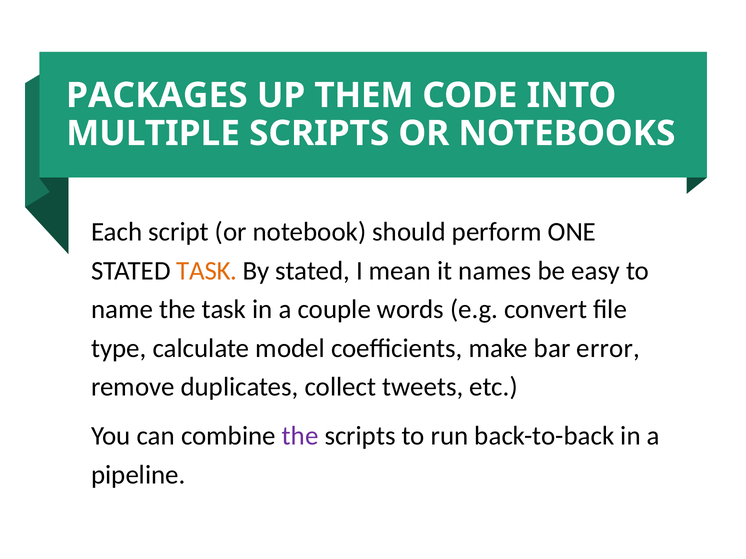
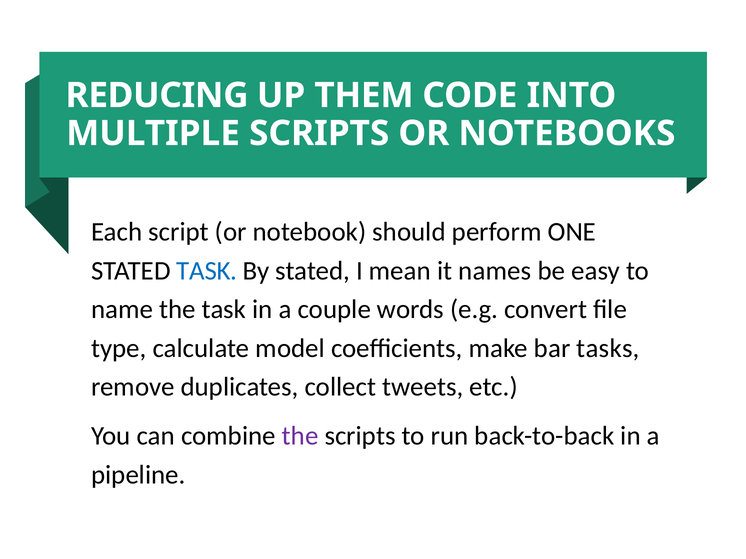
PACKAGES: PACKAGES -> REDUCING (157, 95)
TASK colour: orange -> blue (207, 271)
error: error -> tasks (608, 349)
